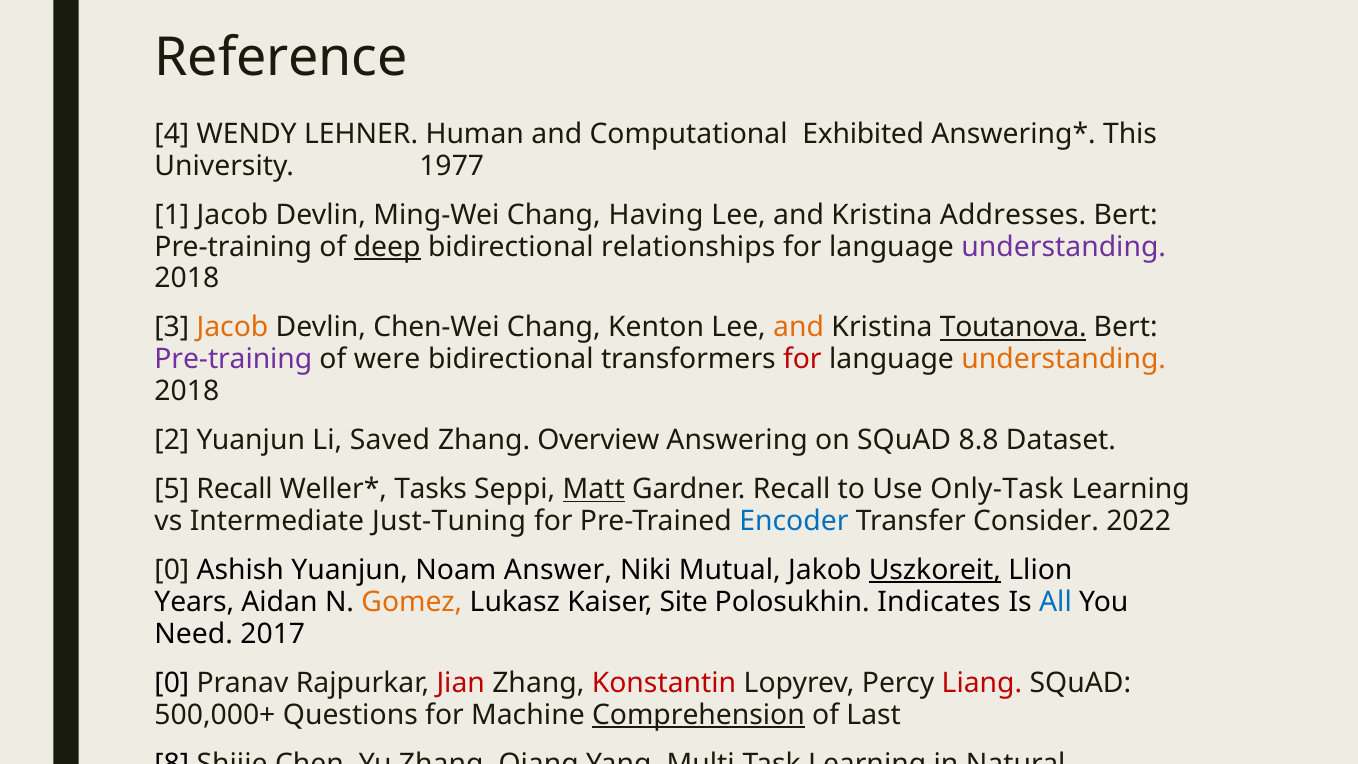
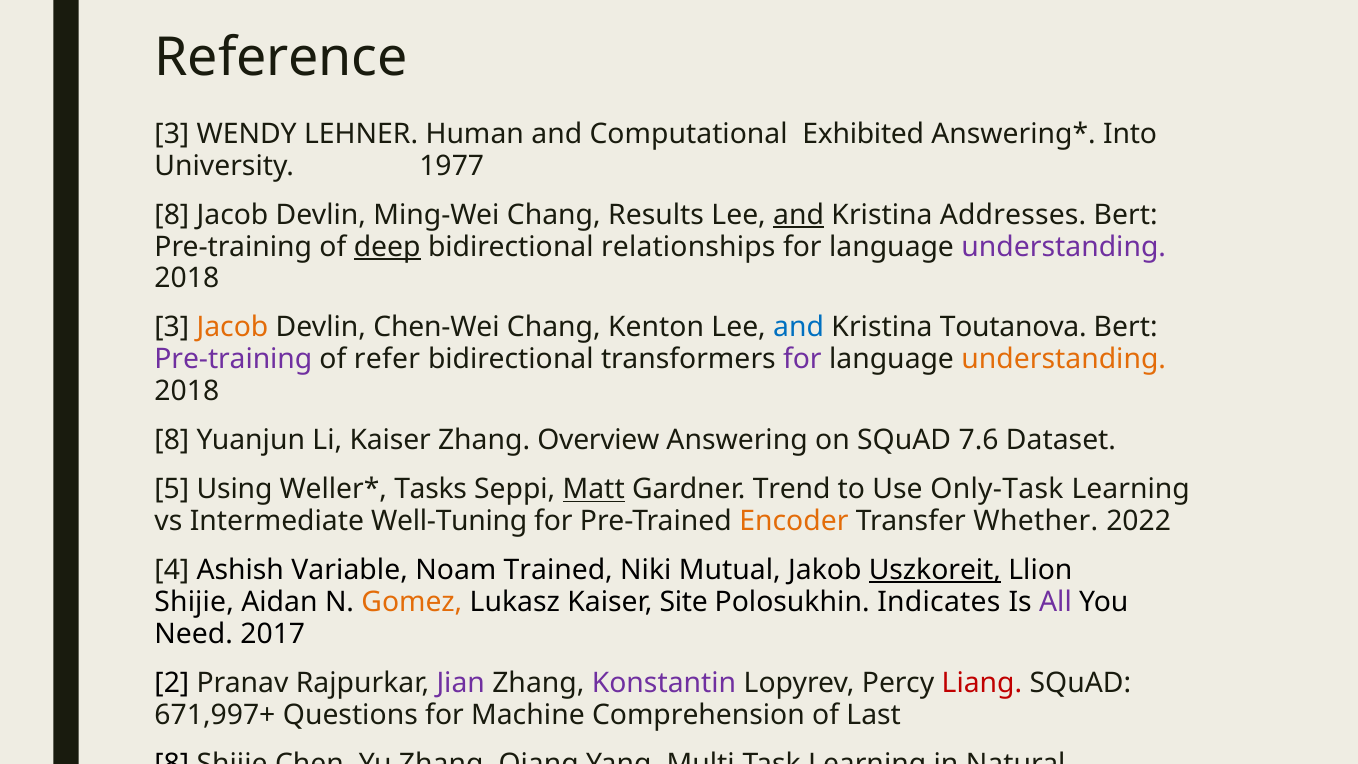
4: 4 -> 3 (172, 134)
This: This -> Into (1130, 134)
1: 1 -> 8 (172, 215)
Having: Having -> Results (656, 215)
and underline: none -> present (799, 215)
and colour: orange -> blue (799, 327)
Toutanova underline: present -> none (1013, 327)
were: were -> refer (387, 359)
for colour: red -> purple (802, 359)
2: 2 -> 8 (172, 440)
Li Saved: Saved -> Kaiser (390, 440)
8.8: 8.8 -> 7.6 (979, 440)
5 Recall: Recall -> Using (235, 489)
Gardner Recall: Recall -> Trend (792, 489)
Just-Tuning: Just-Tuning -> Well-Tuning (449, 521)
Encoder colour: blue -> orange (794, 521)
Consider: Consider -> Whether (1036, 521)
0: 0 -> 4 (172, 570)
Ashish Yuanjun: Yuanjun -> Variable (350, 570)
Answer: Answer -> Trained (558, 570)
Years: Years -> Shijie (194, 602)
All colour: blue -> purple (1056, 602)
0: 0 -> 2 (172, 683)
Jian colour: red -> purple (461, 683)
Konstantin colour: red -> purple (664, 683)
500,000+: 500,000+ -> 671,997+ (215, 715)
Comprehension underline: present -> none (698, 715)
